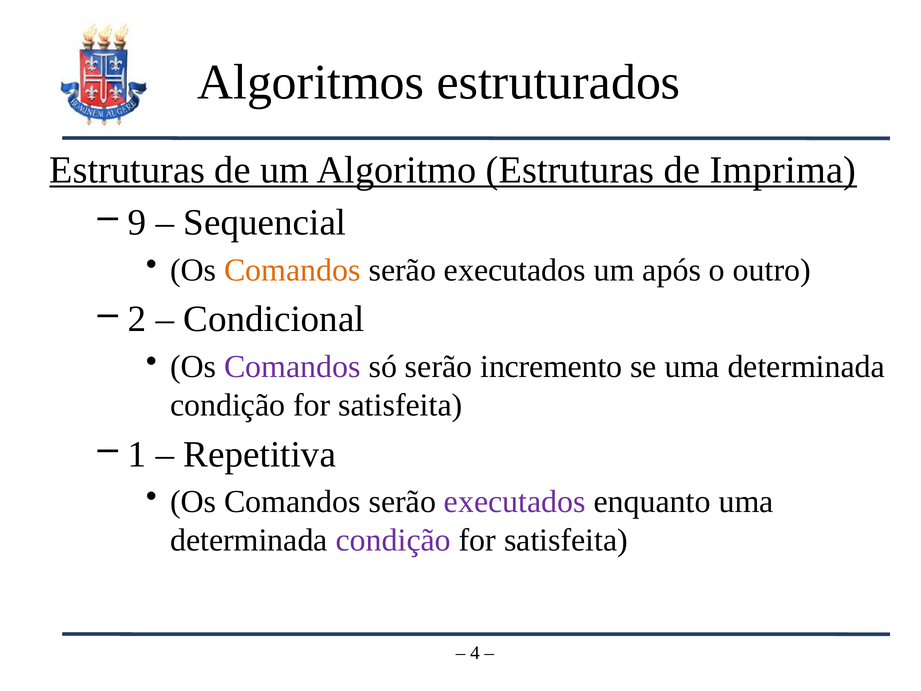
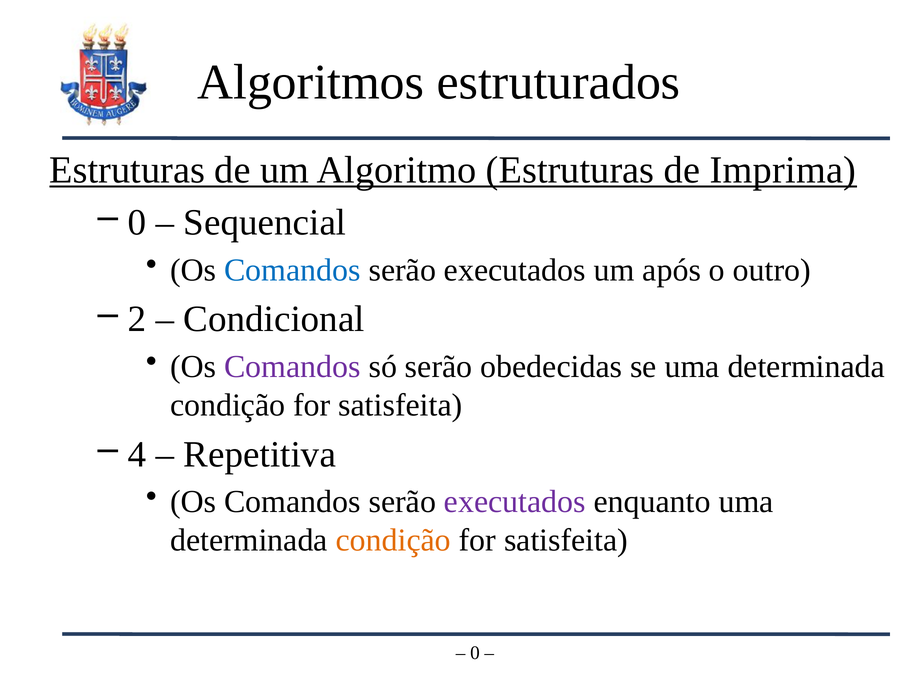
9: 9 -> 0 (137, 222)
Comandos colour: orange -> blue (292, 270)
incremento: incremento -> obedecidas (551, 367)
1: 1 -> 4 (137, 454)
condição colour: purple -> orange (393, 540)
4: 4 -> 0 (475, 652)
